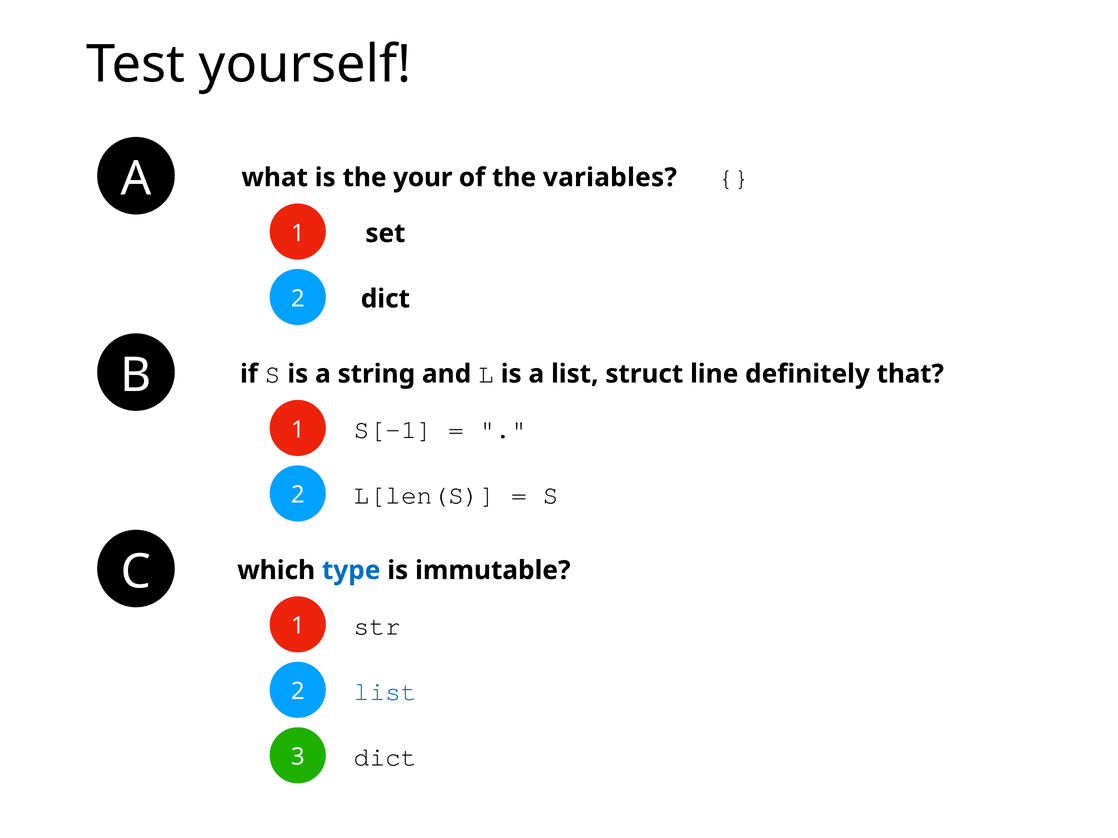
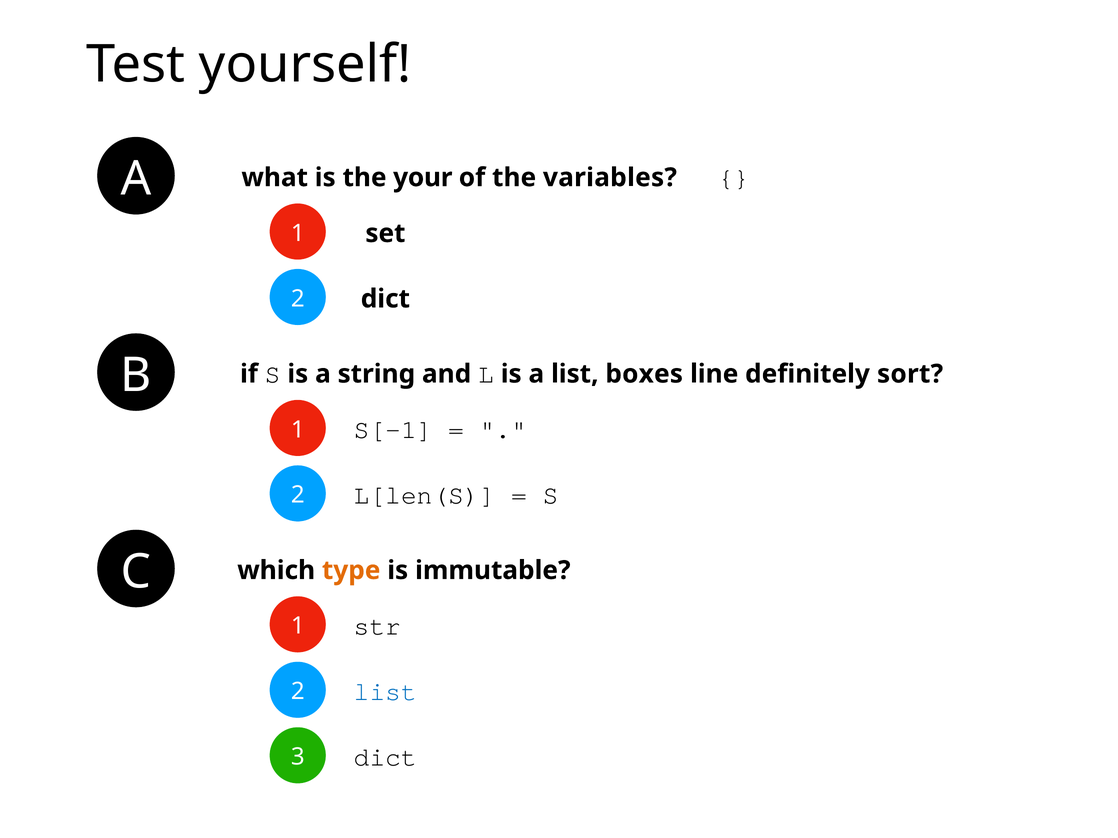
struct: struct -> boxes (644, 374)
that: that -> sort (910, 374)
type colour: blue -> orange (351, 571)
